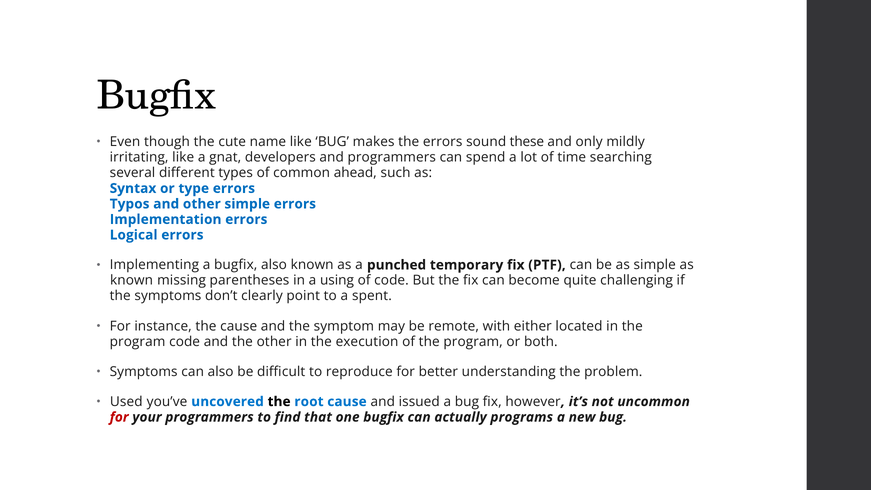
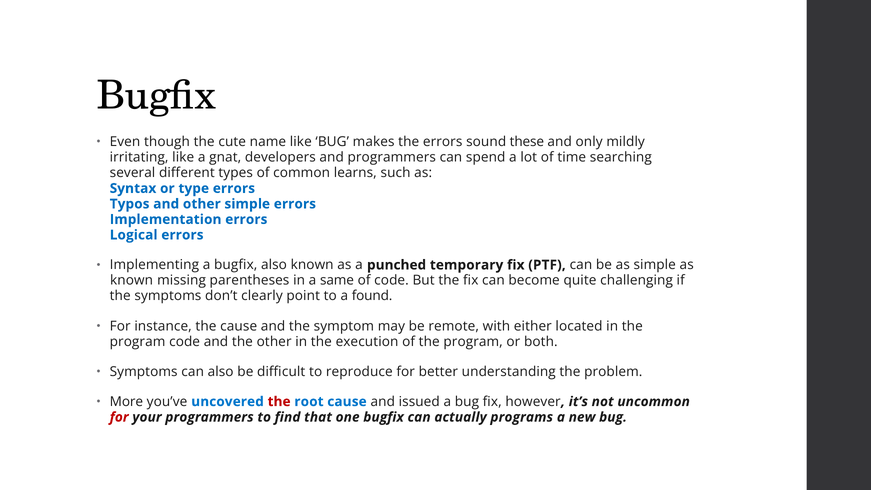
ahead: ahead -> learns (355, 173)
using: using -> same (337, 280)
spent: spent -> found (372, 296)
Used: Used -> More (126, 402)
the colour: black -> red (279, 402)
